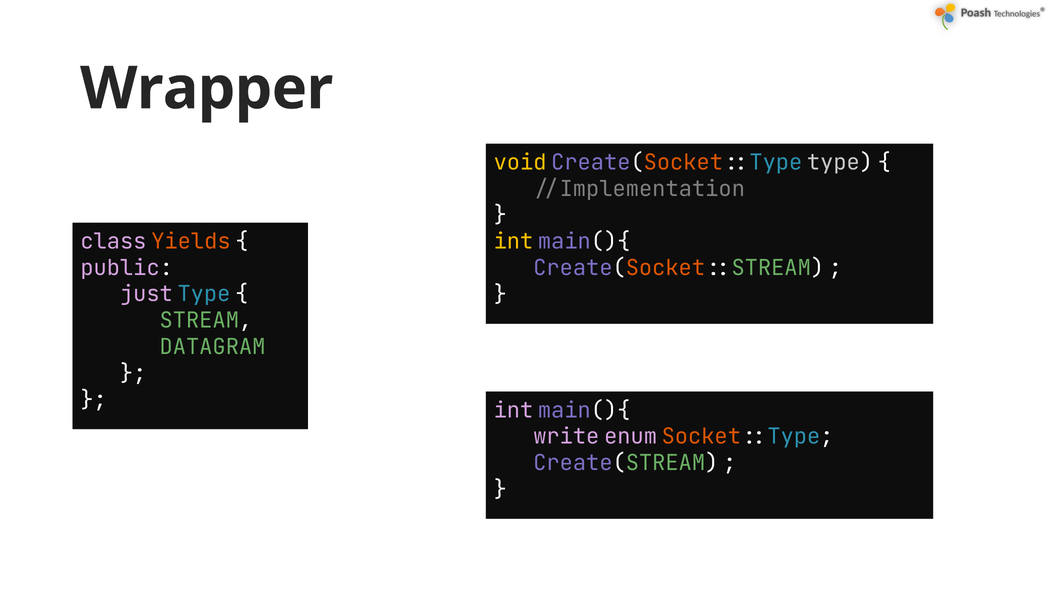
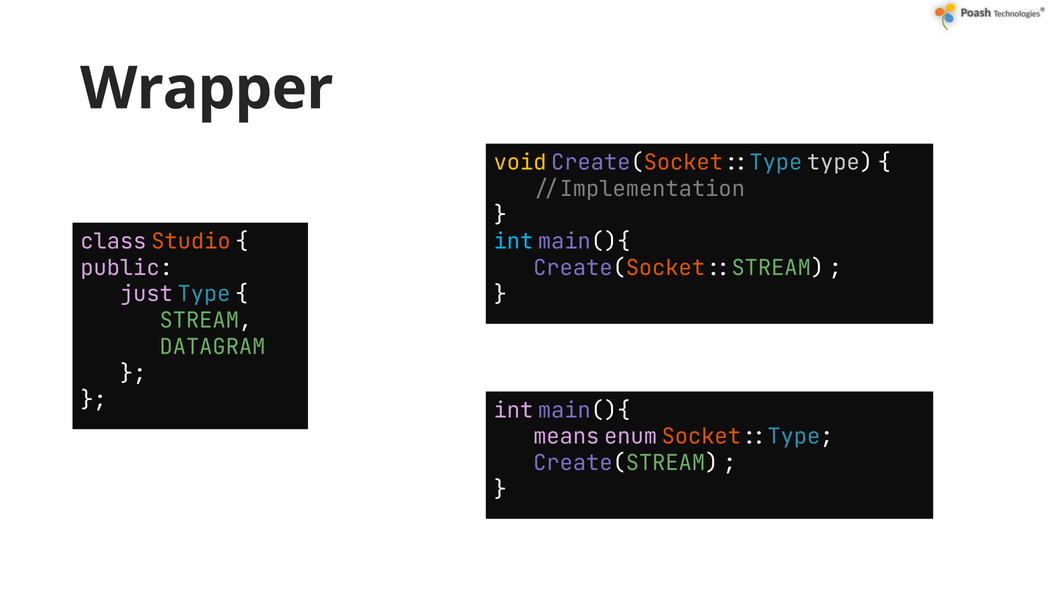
Yields: Yields -> Studio (191, 241)
int colour: yellow -> light blue (513, 242)
write: write -> means (566, 437)
